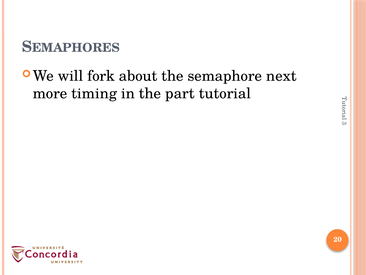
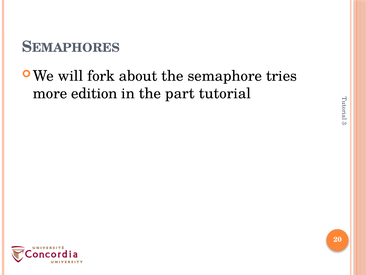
next: next -> tries (281, 76)
timing: timing -> edition (94, 93)
